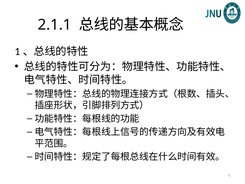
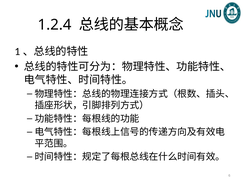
2.1.1: 2.1.1 -> 1.2.4 (55, 25)
